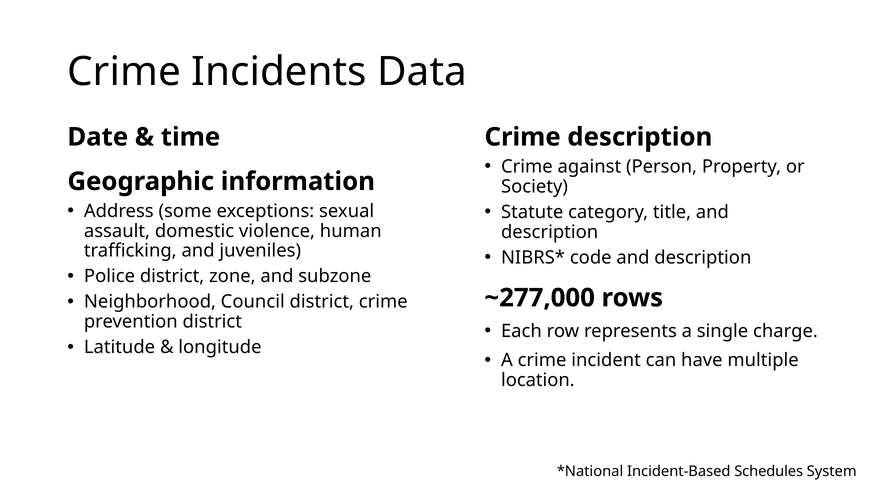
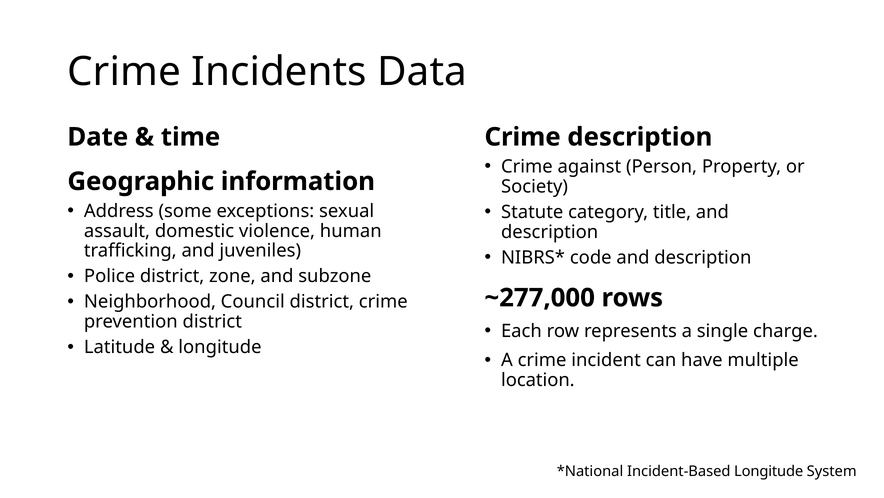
Incident-Based Schedules: Schedules -> Longitude (769, 470)
